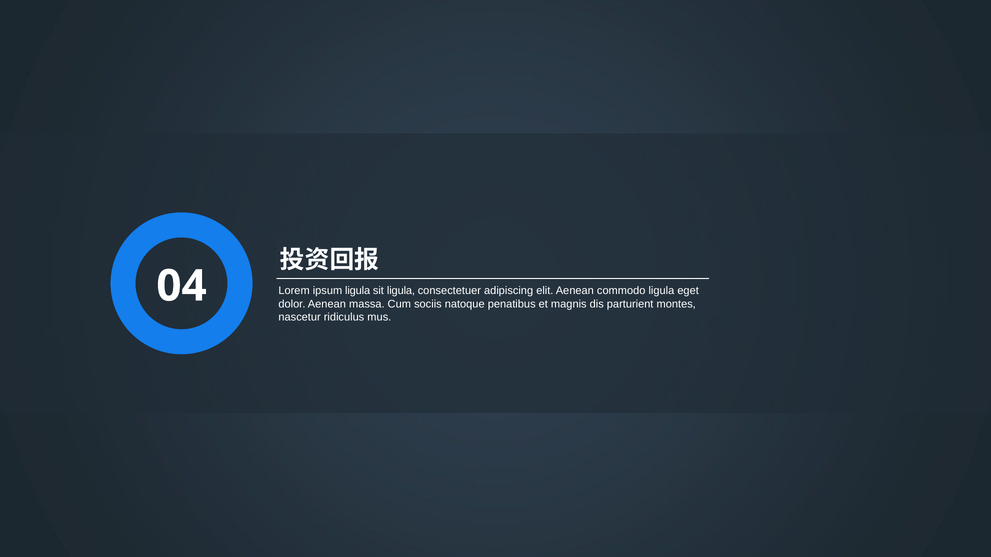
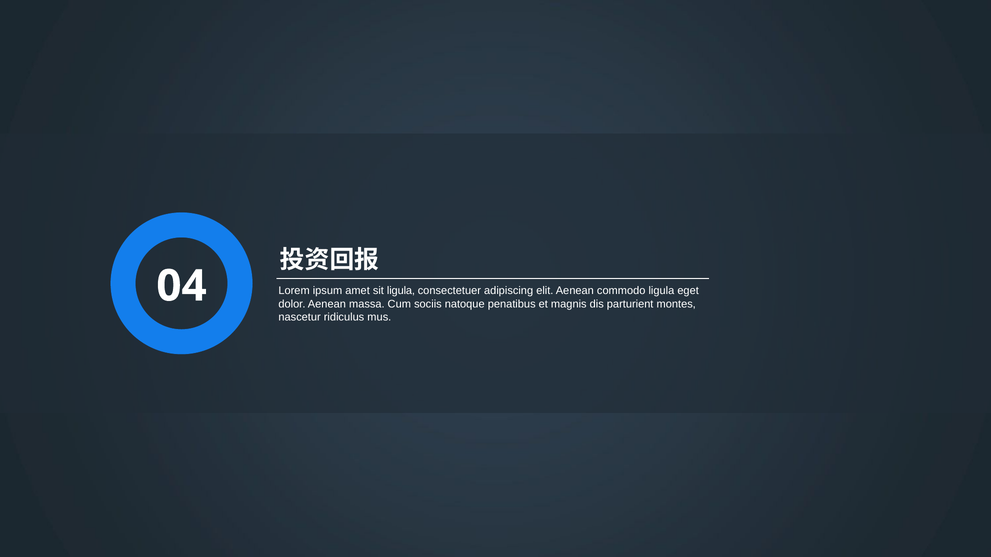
ipsum ligula: ligula -> amet (358, 291)
